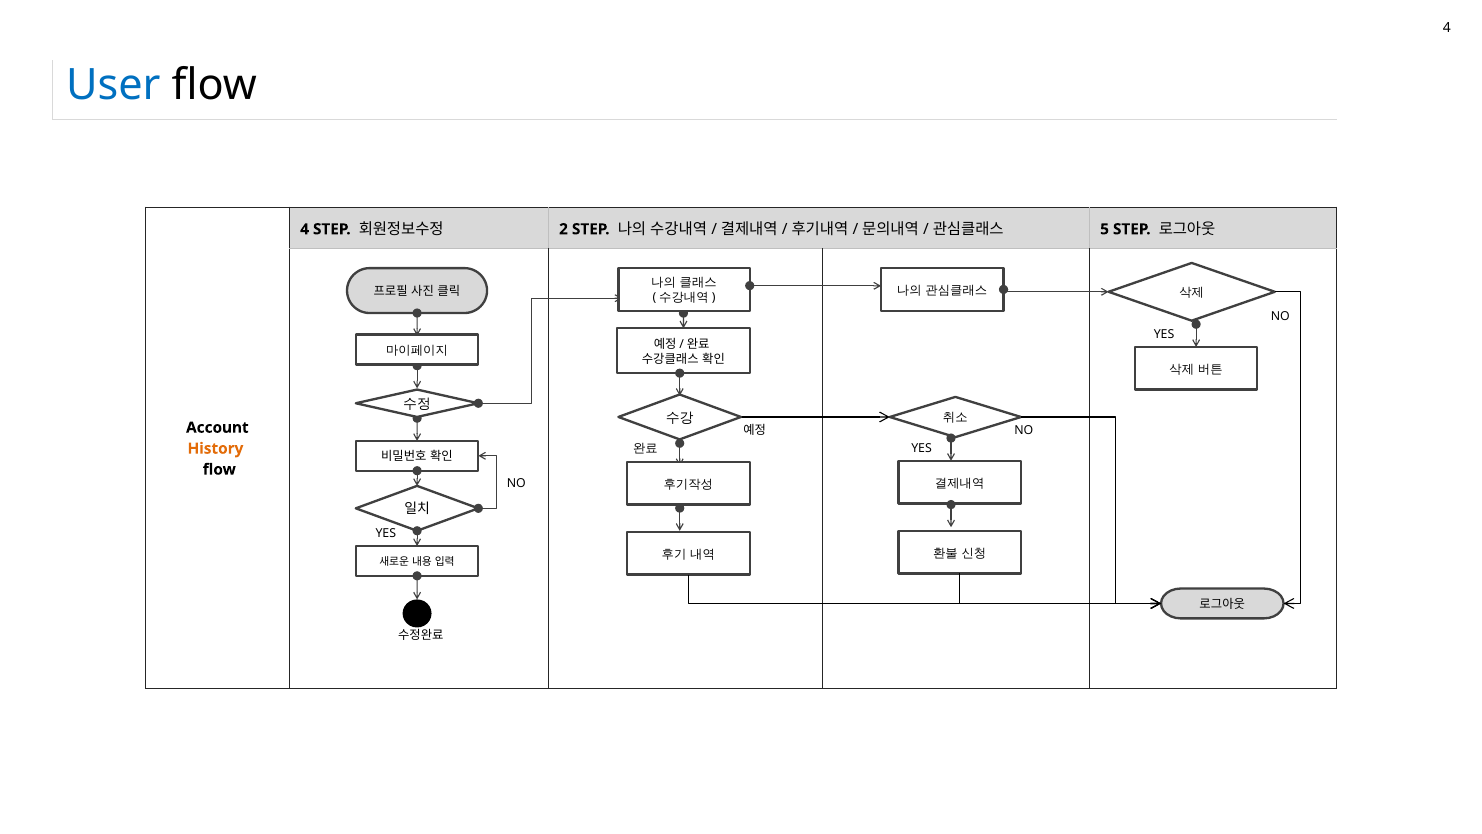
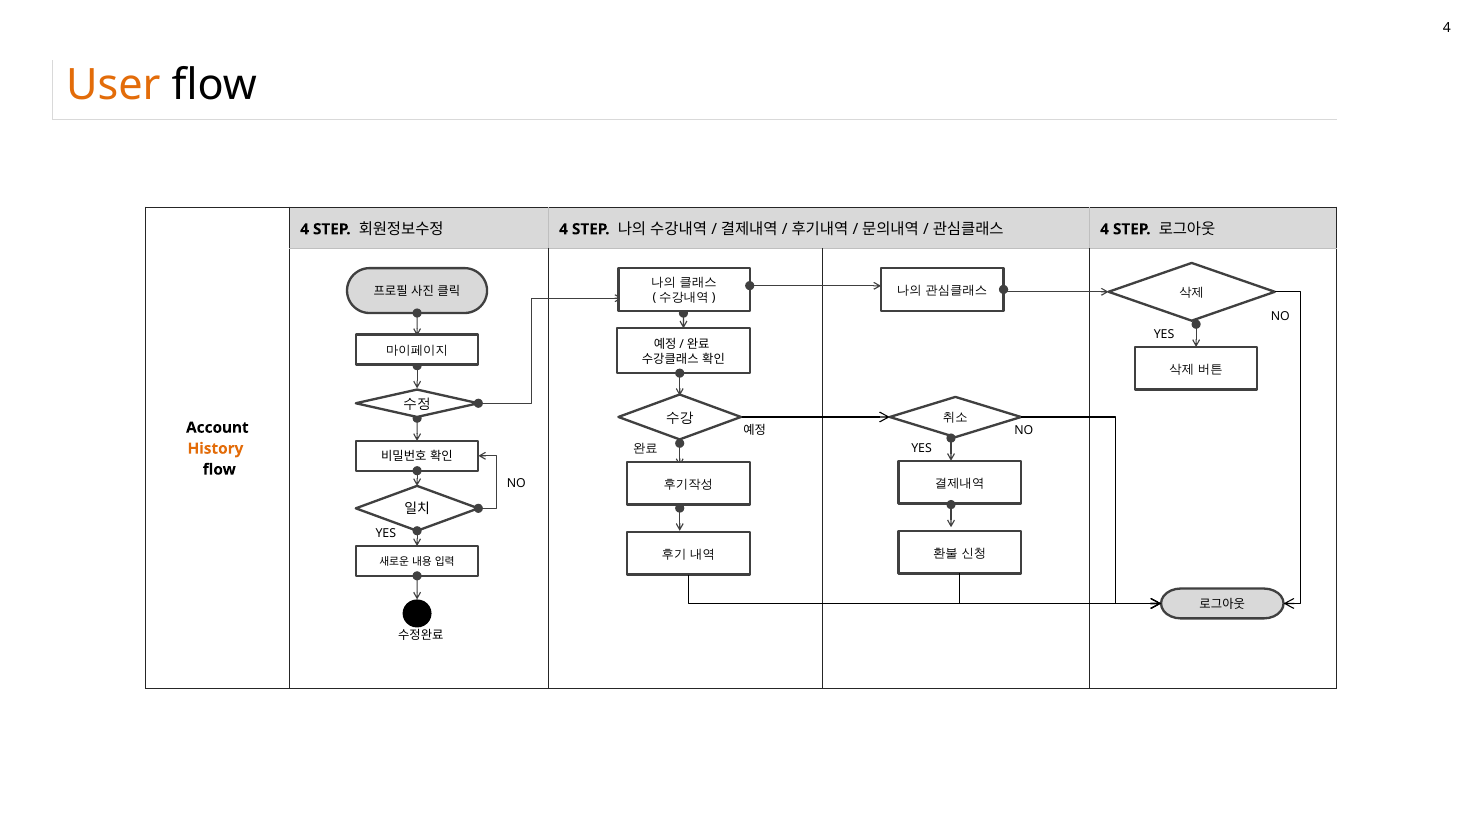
User colour: blue -> orange (113, 85)
2: 2 -> 4 (564, 229)
5: 5 -> 4 (1105, 229)
